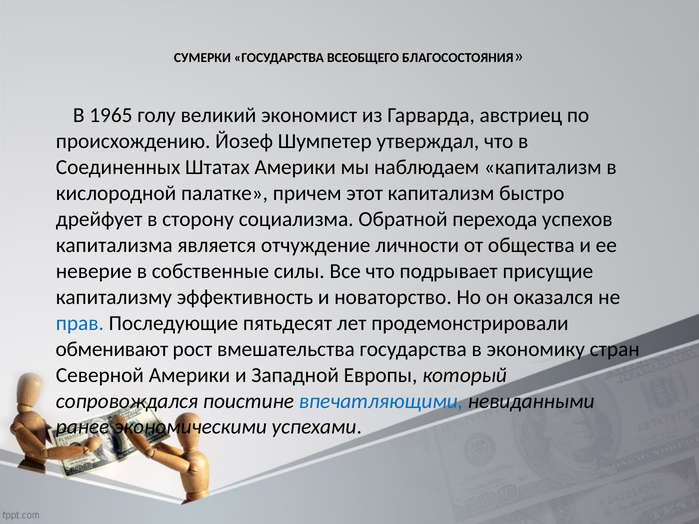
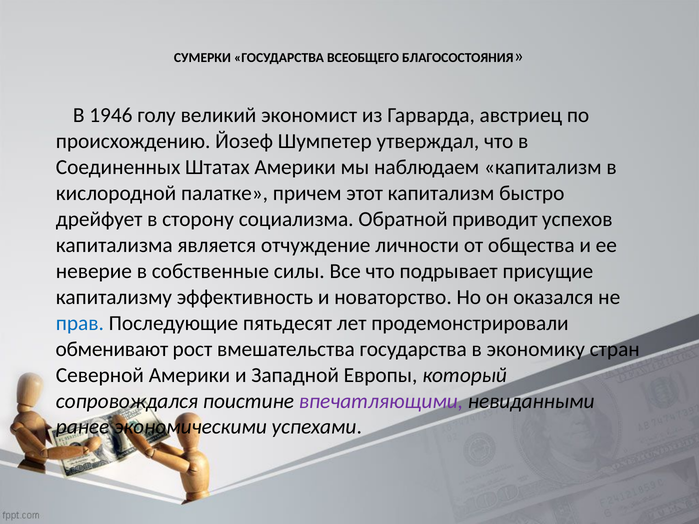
1965: 1965 -> 1946 (111, 115)
перехода: перехода -> приводит (495, 219)
впечатляющими colour: blue -> purple (381, 401)
